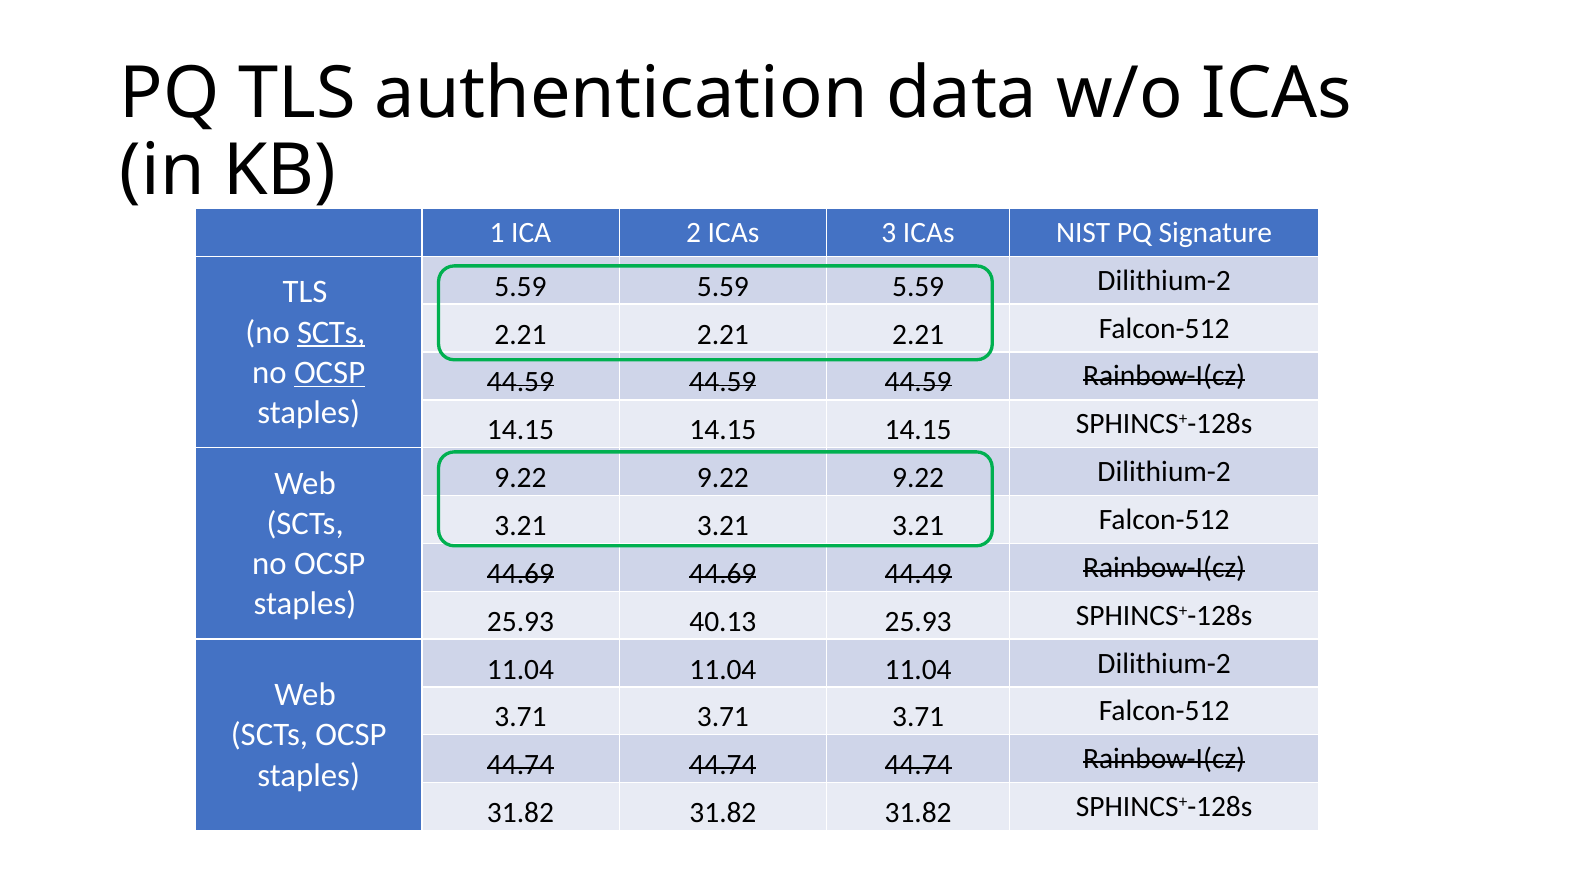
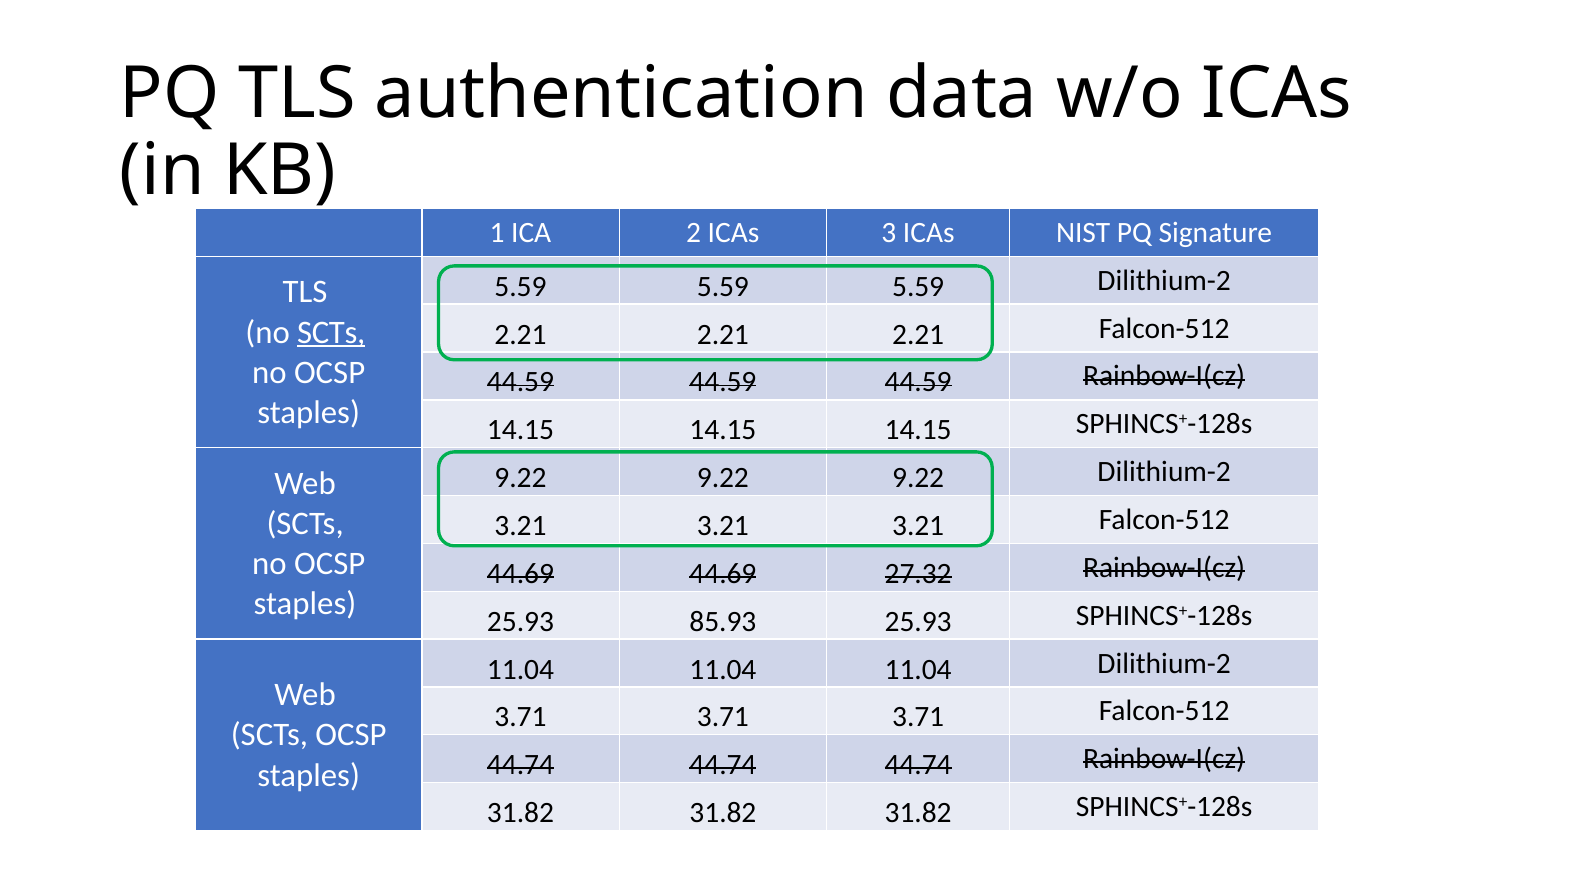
OCSP underline: present -> none (330, 372)
44.49: 44.49 -> 27.32 (918, 573)
40.13: 40.13 -> 85.93 (723, 621)
